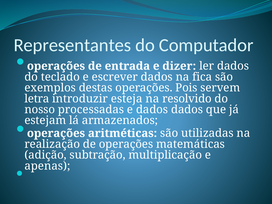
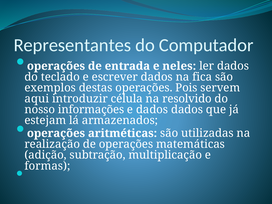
dizer: dizer -> neles (179, 66)
letra: letra -> aqui (37, 99)
esteja: esteja -> célula (127, 99)
processadas: processadas -> informações (91, 110)
apenas: apenas -> formas (47, 166)
